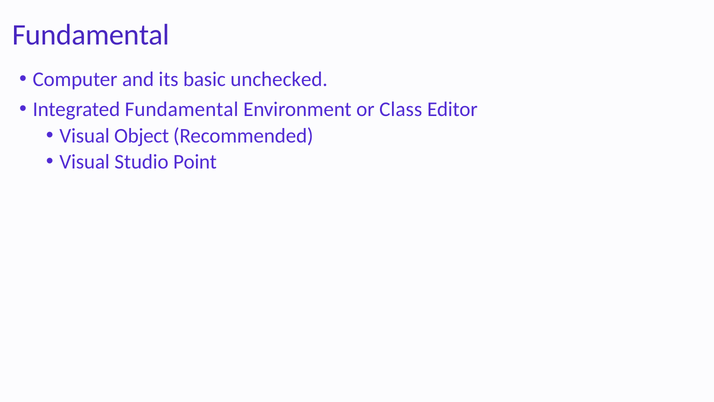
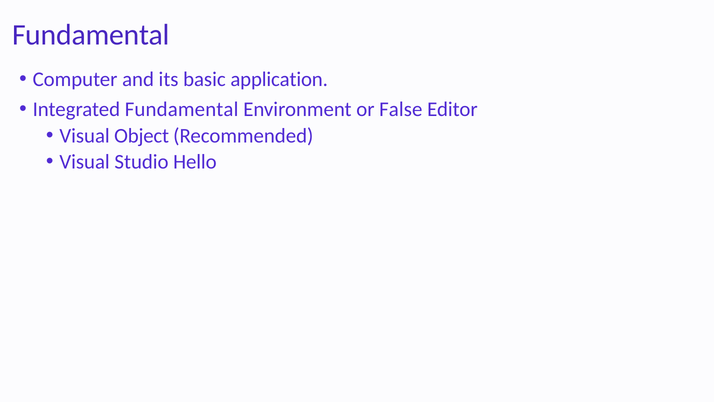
unchecked: unchecked -> application (279, 79)
Class: Class -> False (401, 109)
Point: Point -> Hello (195, 162)
